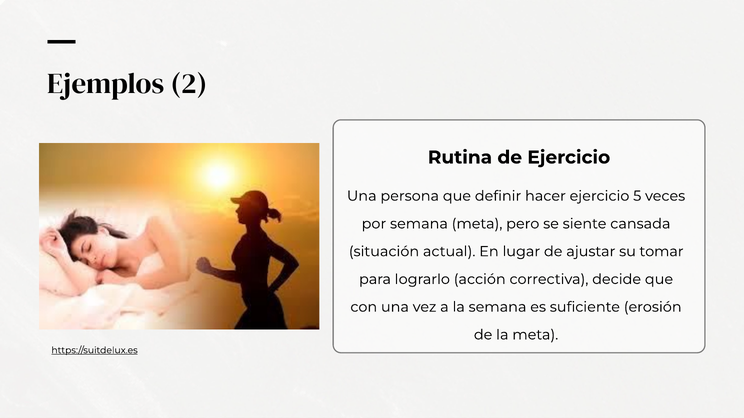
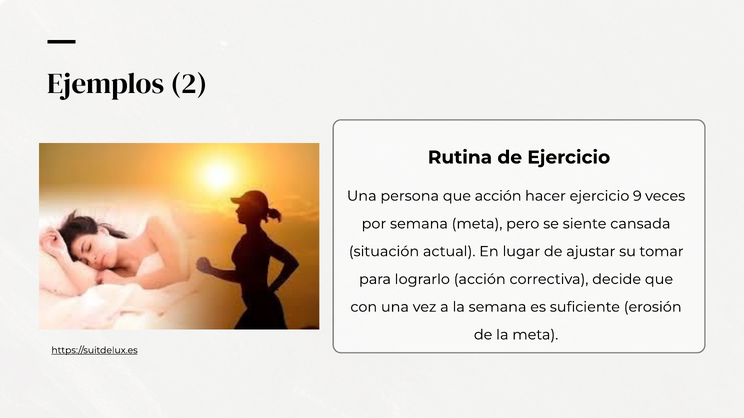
que definir: definir -> acción (498, 196)
5: 5 -> 9 (637, 196)
